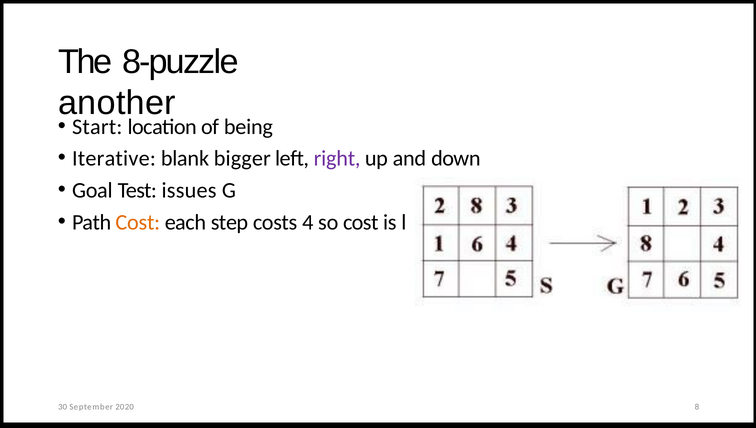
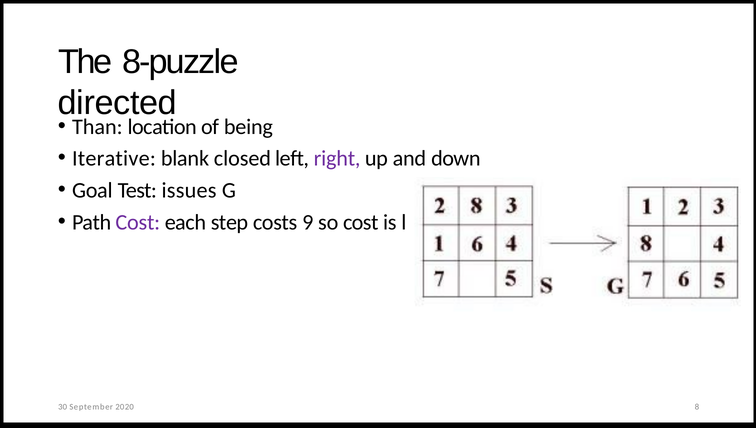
another: another -> directed (117, 103)
Start: Start -> Than (97, 127)
bigger: bigger -> closed (242, 158)
Cost colour: orange -> purple (138, 222)
4: 4 -> 9 (308, 222)
